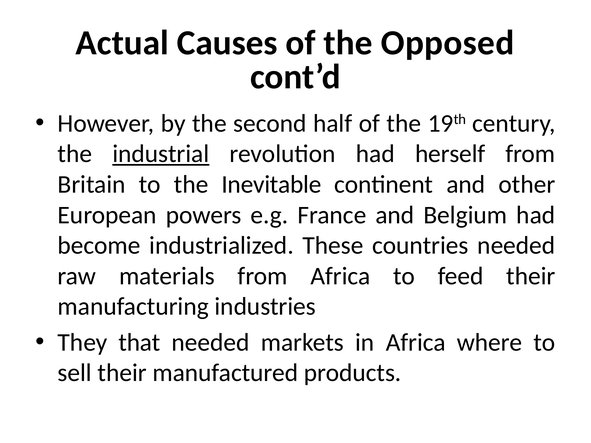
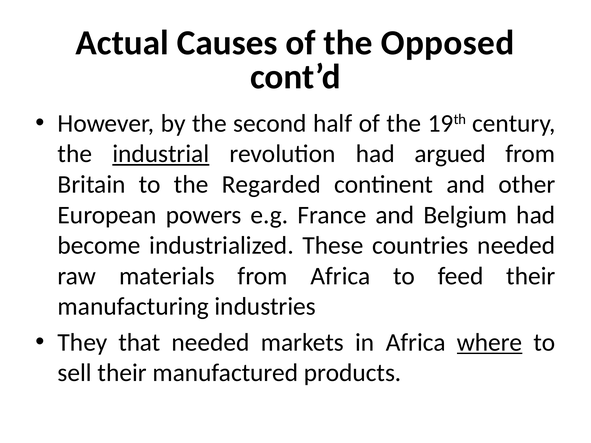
herself: herself -> argued (450, 154)
Inevitable: Inevitable -> Regarded (271, 185)
where underline: none -> present (490, 343)
